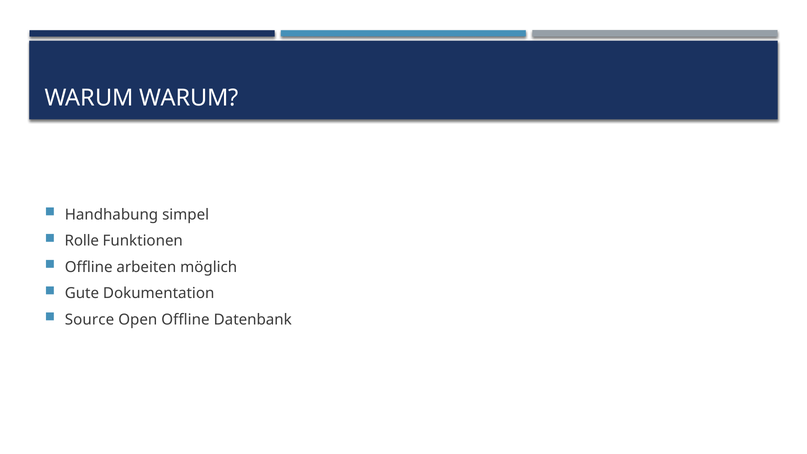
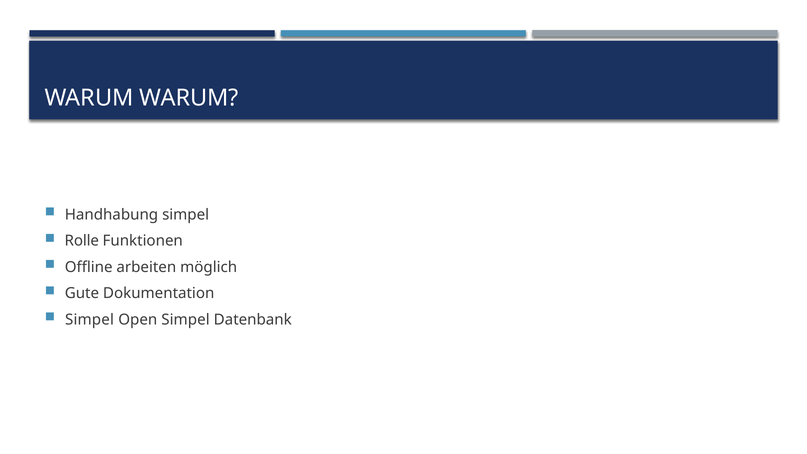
Source: Source -> Simpel (89, 320)
Open Offline: Offline -> Simpel (185, 320)
